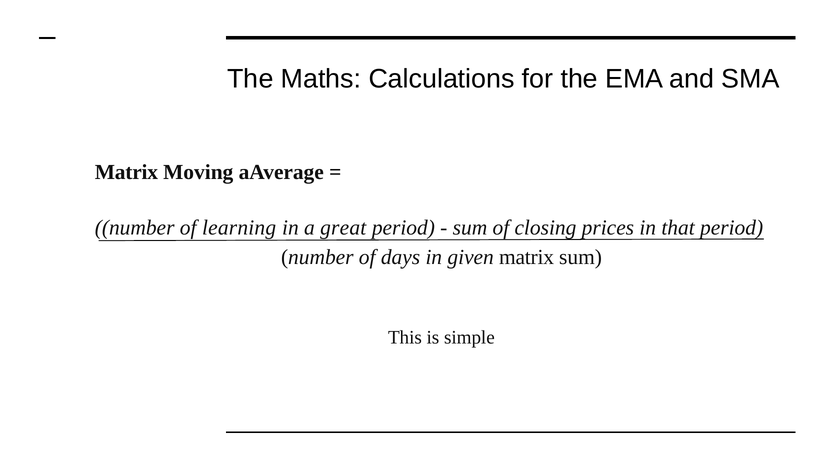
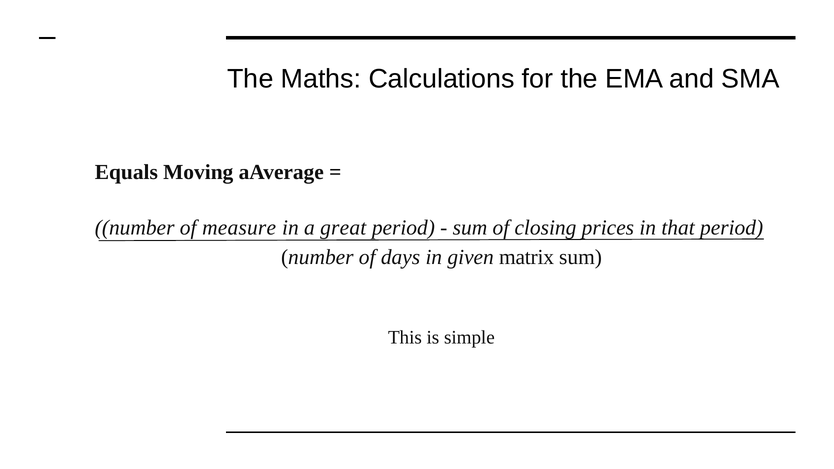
Matrix: Matrix -> Equals (126, 172)
learning: learning -> measure (239, 228)
